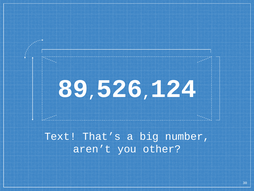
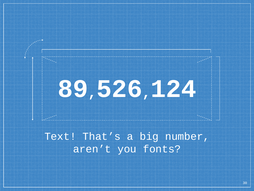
other: other -> fonts (162, 149)
